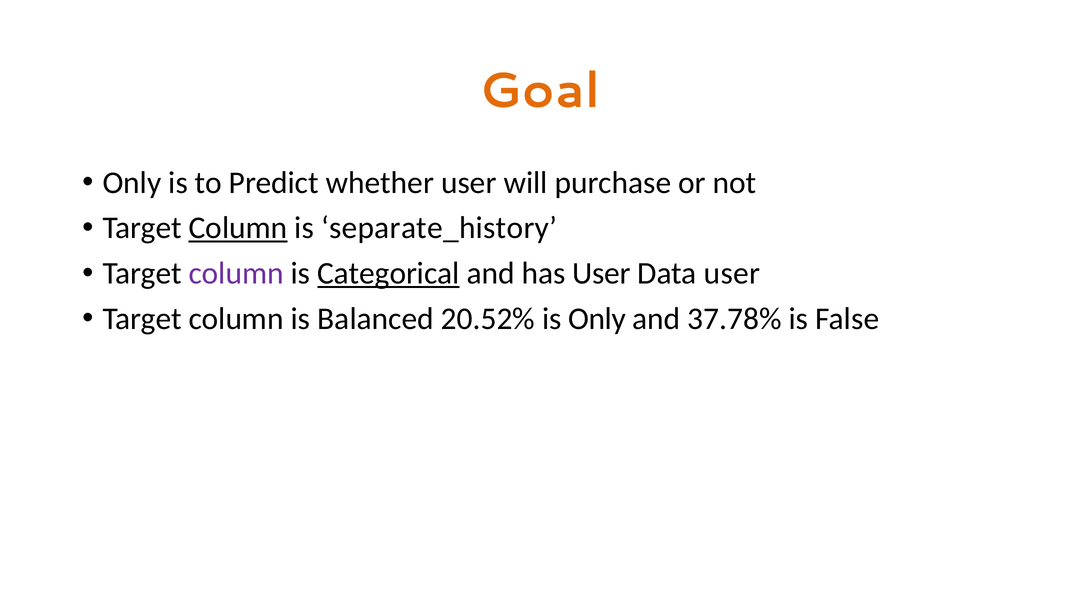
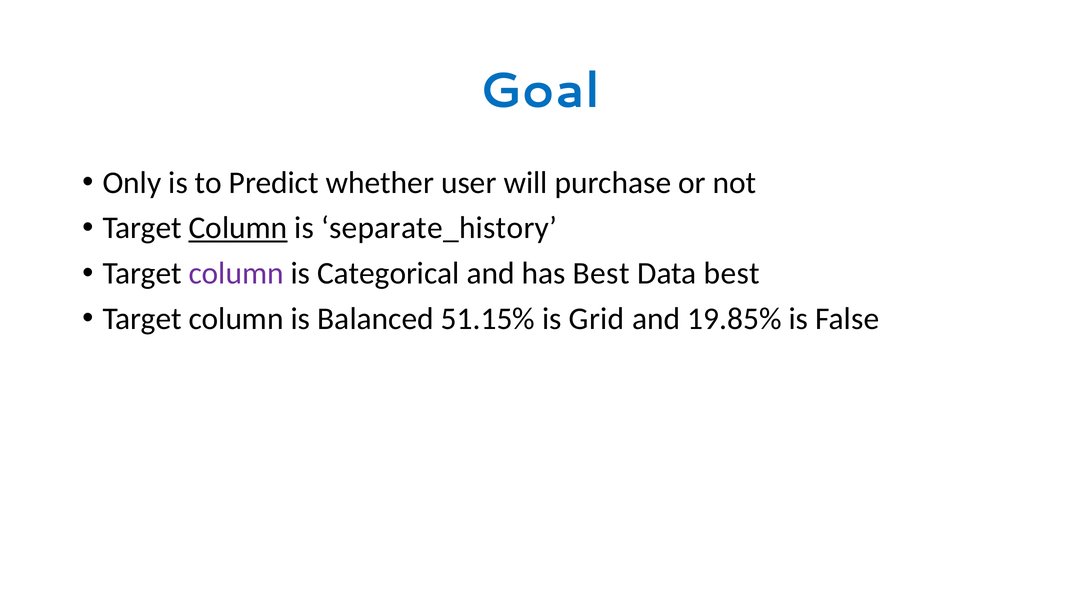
Goal colour: orange -> blue (540, 91)
Categorical underline: present -> none (388, 273)
has User: User -> Best (601, 273)
Data user: user -> best (732, 273)
20.52%: 20.52% -> 51.15% (488, 318)
is Only: Only -> Grid (597, 318)
37.78%: 37.78% -> 19.85% (734, 318)
